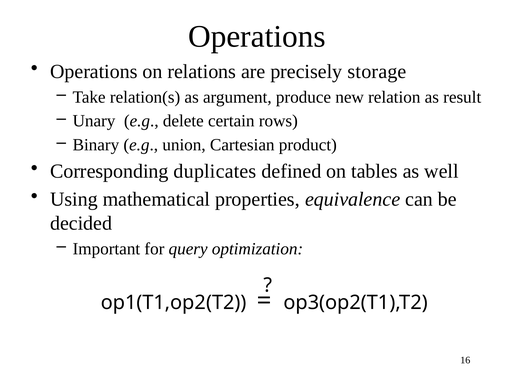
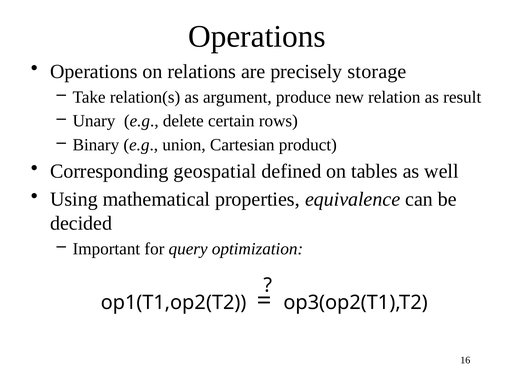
duplicates: duplicates -> geospatial (215, 172)
